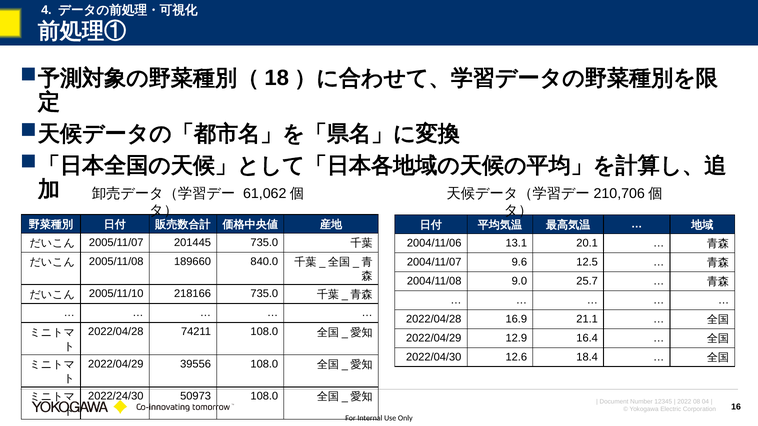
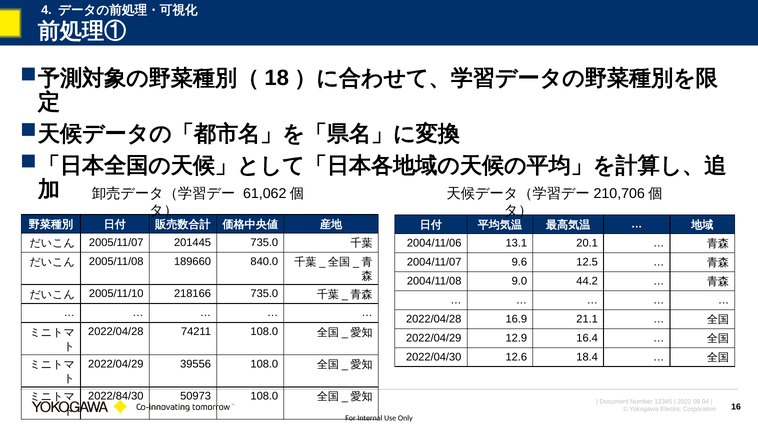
25.7: 25.7 -> 44.2 (587, 281)
2022/24/30: 2022/24/30 -> 2022/84/30 (116, 397)
